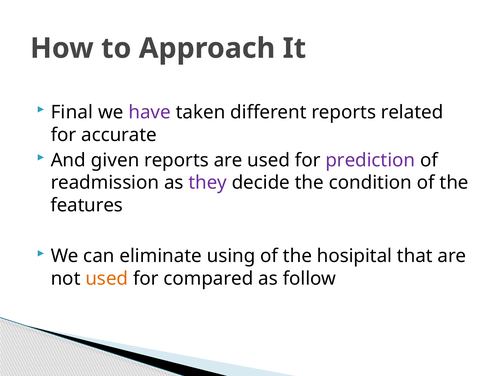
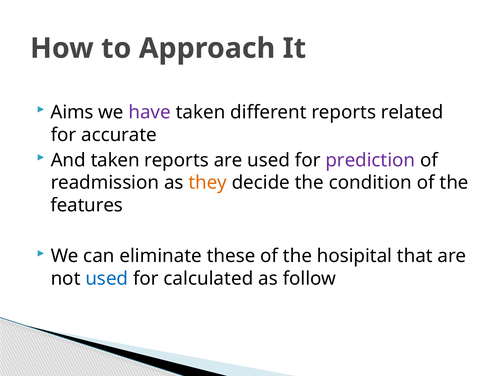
Final: Final -> Aims (72, 112)
And given: given -> taken (115, 160)
they colour: purple -> orange (208, 183)
using: using -> these (231, 256)
used colour: orange -> blue (107, 279)
compared: compared -> calculated (208, 279)
